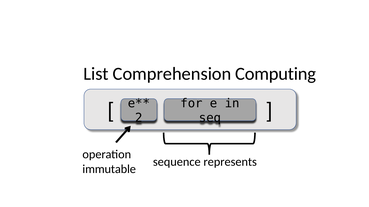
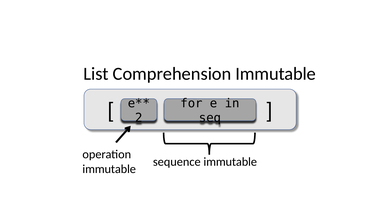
Comprehension Computing: Computing -> Immutable (276, 74)
sequence represents: represents -> immutable (230, 162)
